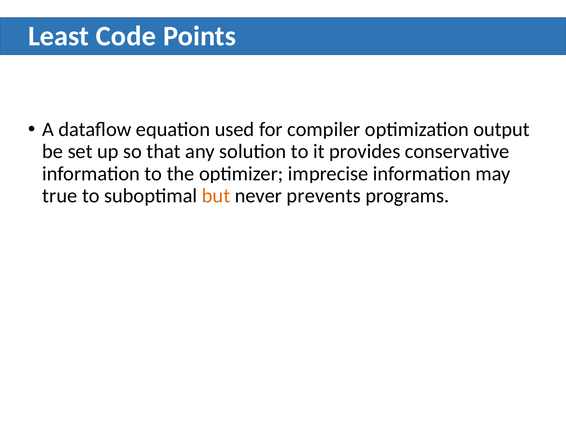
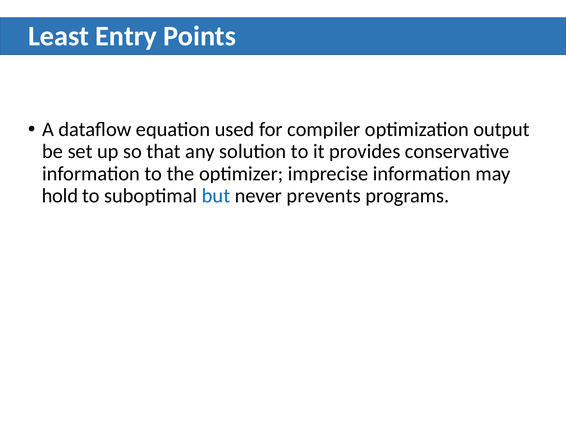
Code: Code -> Entry (126, 36)
true: true -> hold (60, 196)
but colour: orange -> blue (216, 196)
